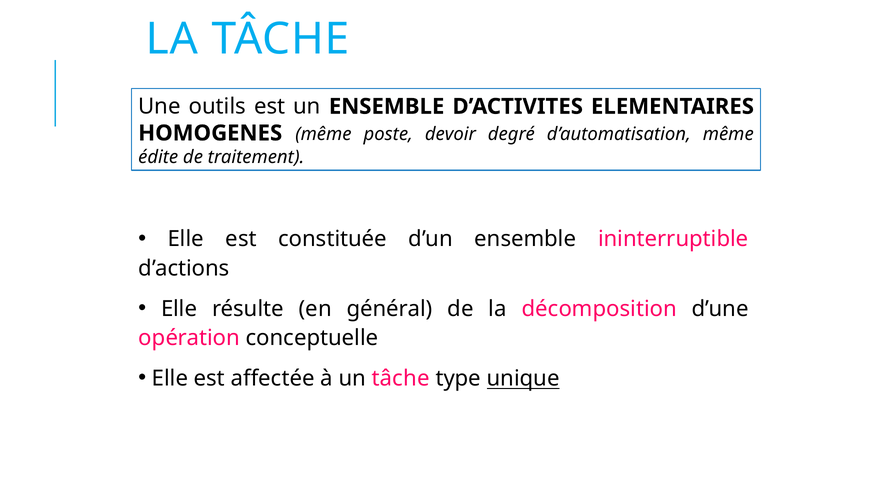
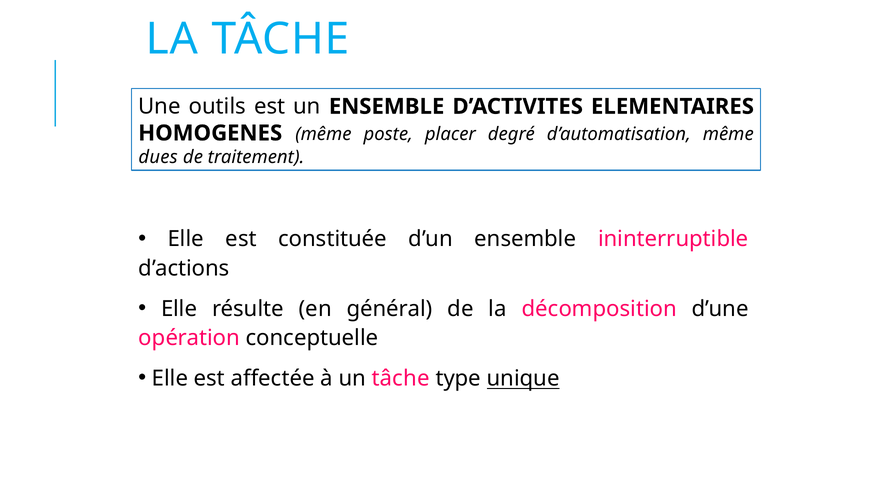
devoir: devoir -> placer (450, 134)
édite: édite -> dues (158, 157)
